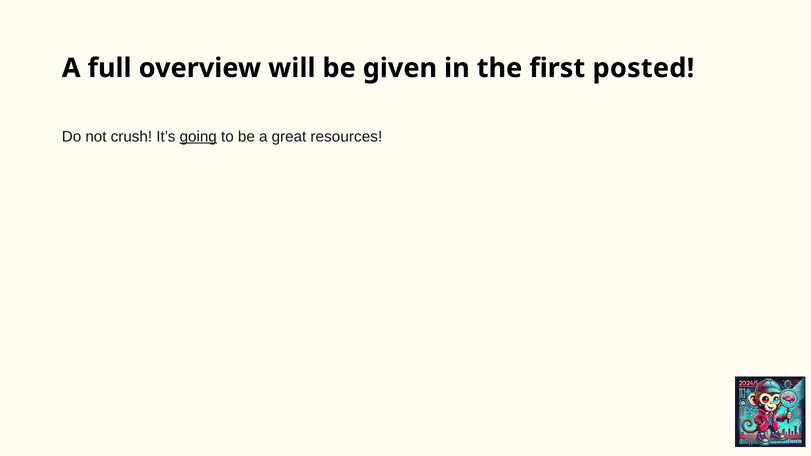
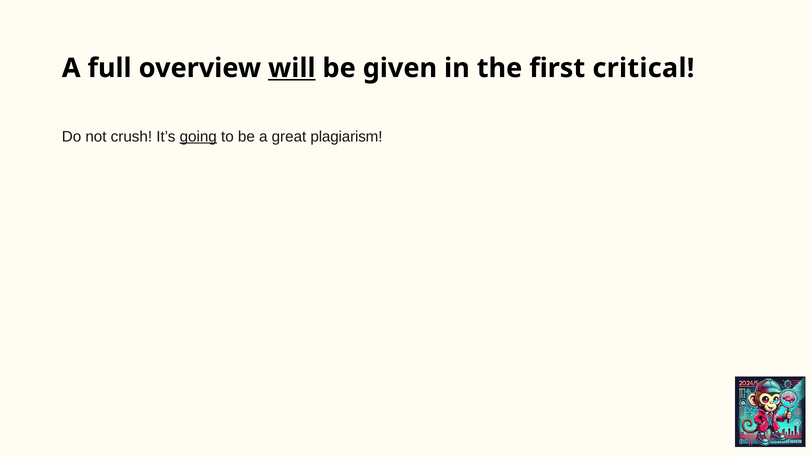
will underline: none -> present (292, 68)
posted: posted -> critical (643, 68)
resources: resources -> plagiarism (346, 137)
